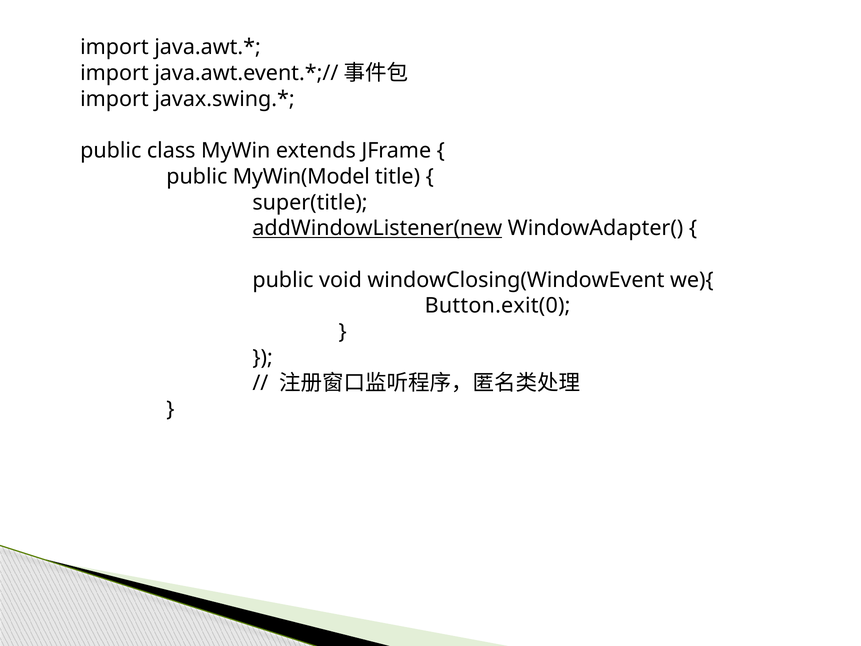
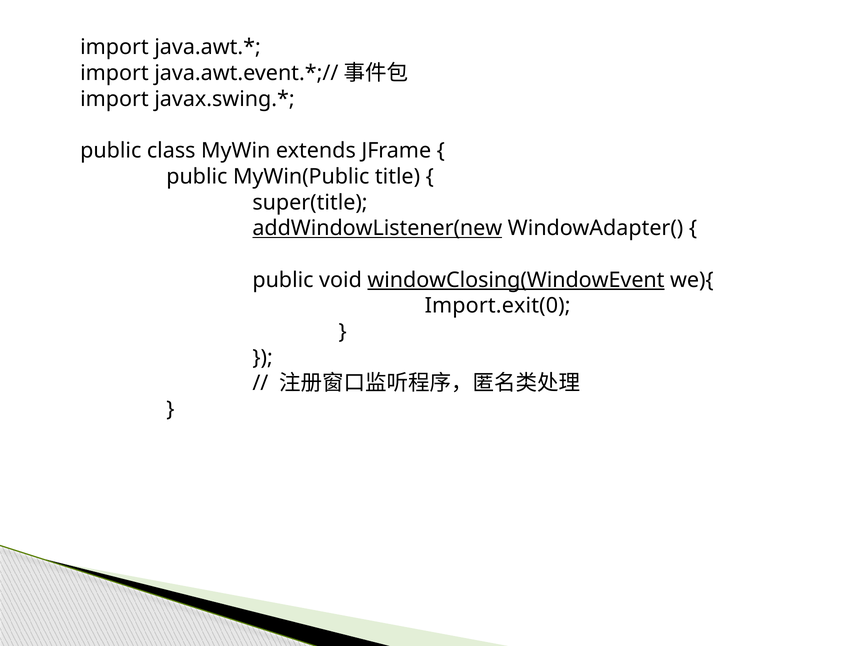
MyWin(Model: MyWin(Model -> MyWin(Public (301, 176)
windowClosing(WindowEvent underline: none -> present (516, 280)
Button.exit(0: Button.exit(0 -> Import.exit(0 (498, 306)
